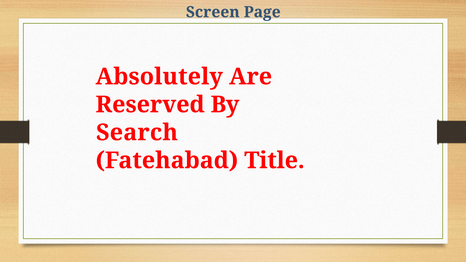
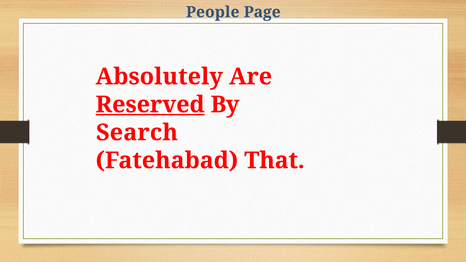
Screen: Screen -> People (213, 12)
Reserved underline: none -> present (150, 105)
Title: Title -> That (274, 161)
